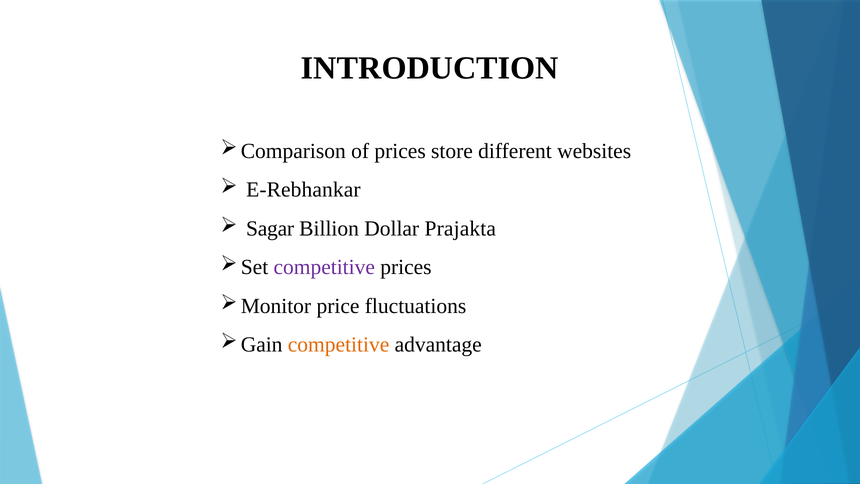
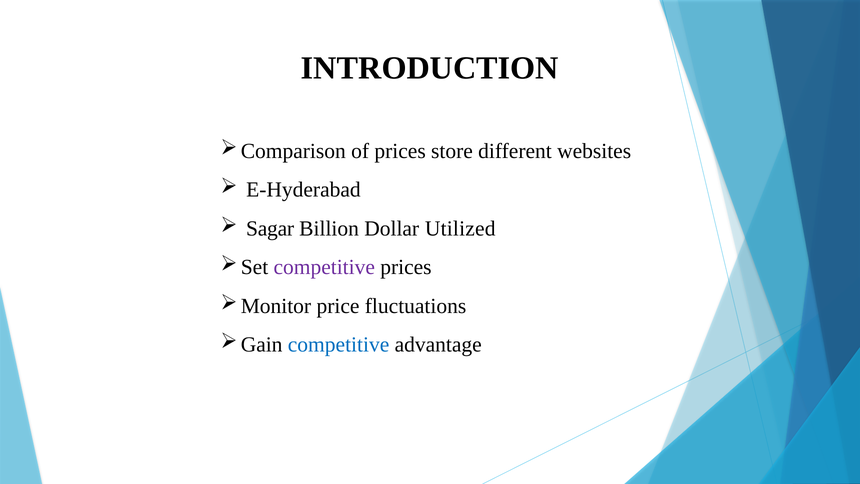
E-Rebhankar: E-Rebhankar -> E-Hyderabad (303, 190)
Prajakta: Prajakta -> Utilized (460, 228)
competitive colour: orange -> blue (339, 345)
